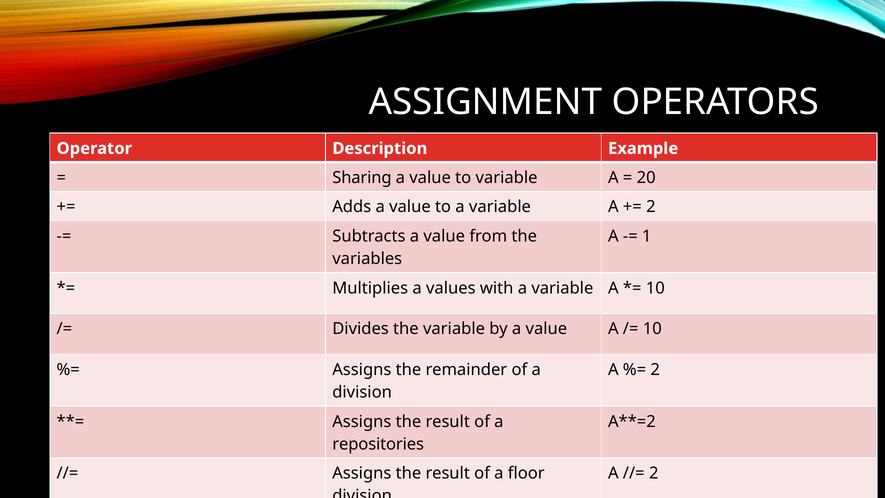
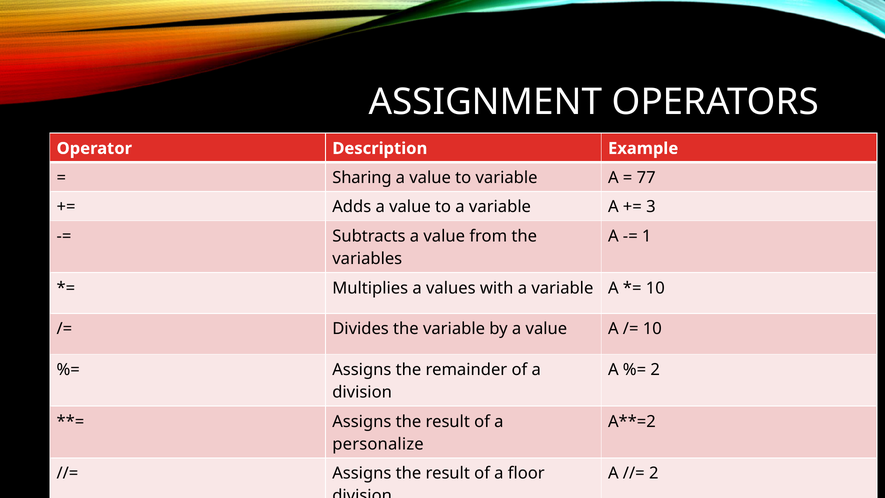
20: 20 -> 77 (646, 178)
2: 2 -> 3 (651, 207)
repositories: repositories -> personalize (378, 444)
